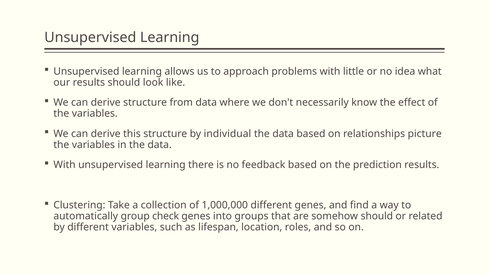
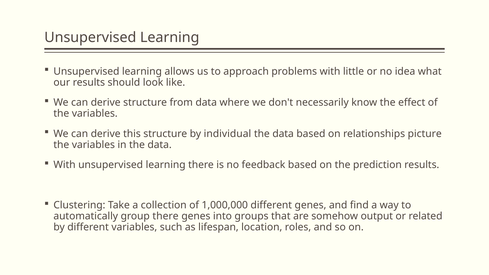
group check: check -> there (166, 216)
somehow should: should -> output (377, 216)
